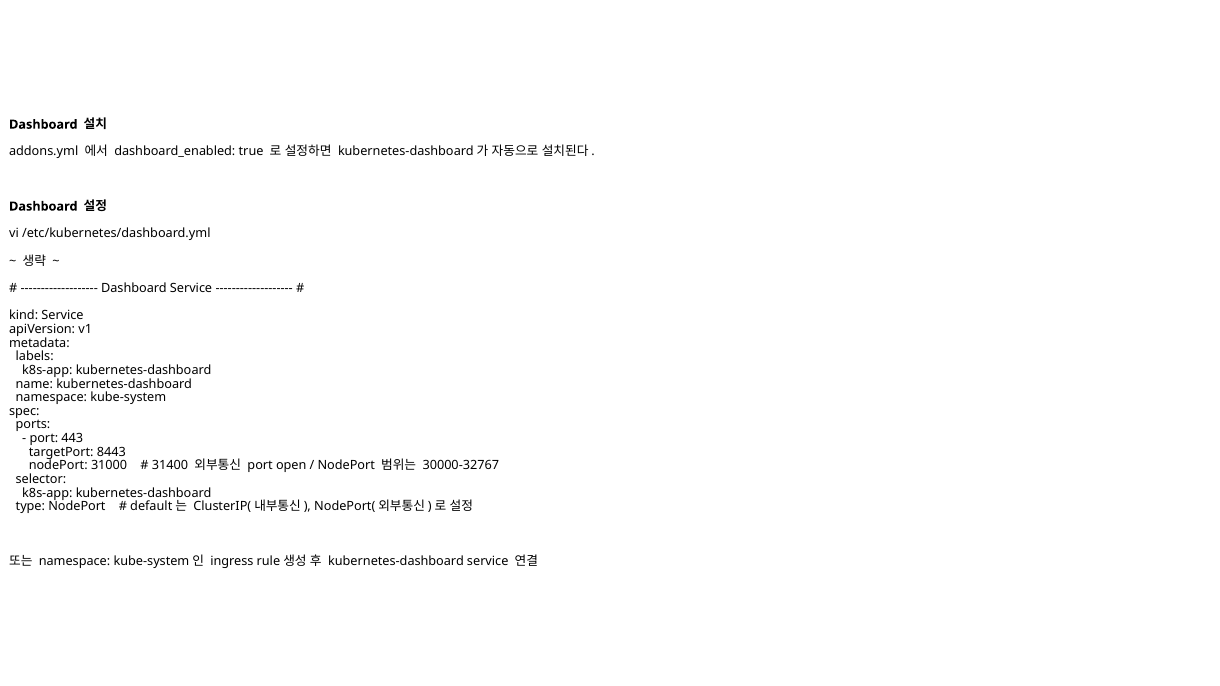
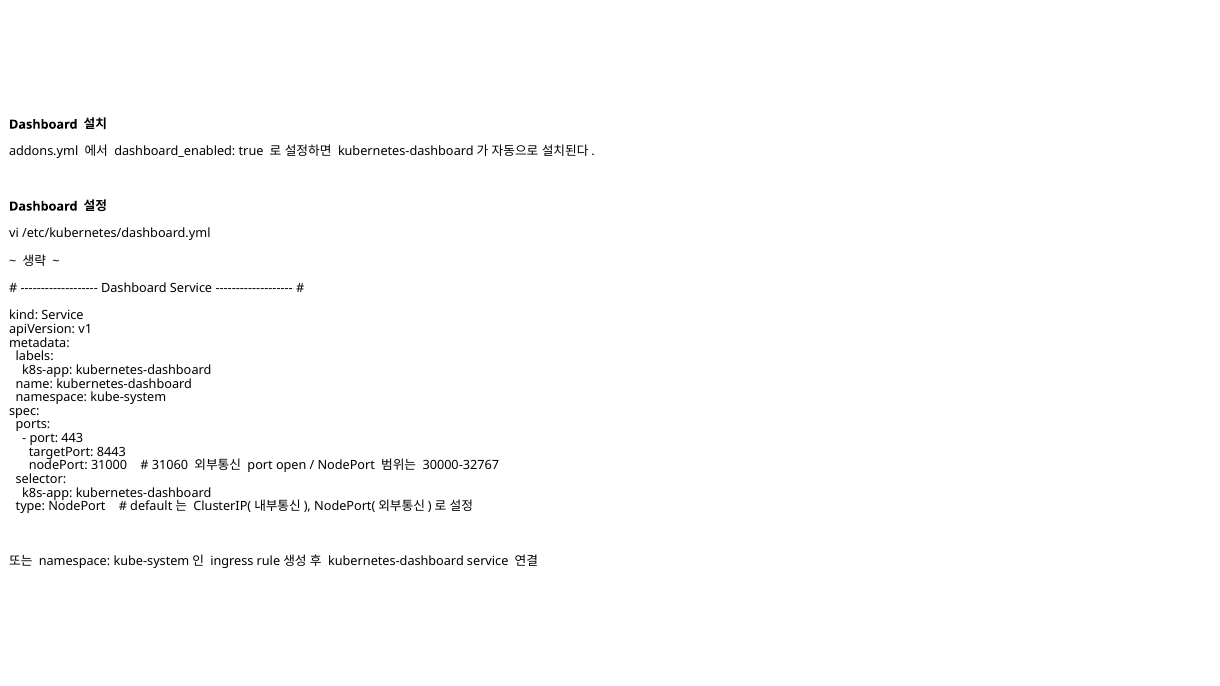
31400: 31400 -> 31060 (170, 466)
